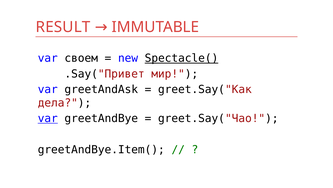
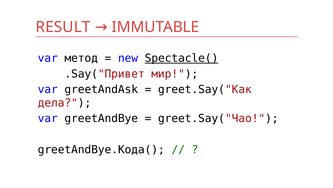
своем: своем -> метод (81, 58)
var underline: present -> none (48, 118)
greetAndBye.Item(: greetAndBye.Item( -> greetAndBye.Кода( (101, 149)
